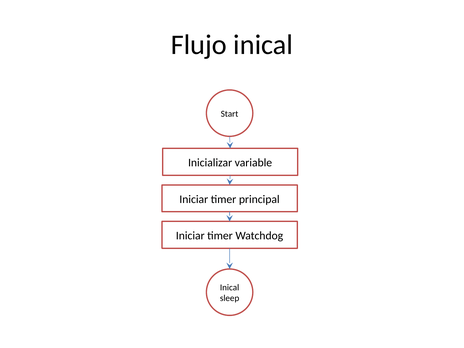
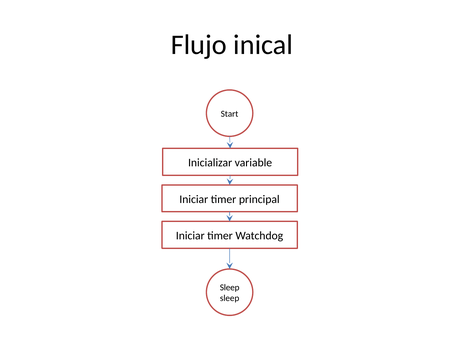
Inical: Inical -> Sleep (230, 287)
